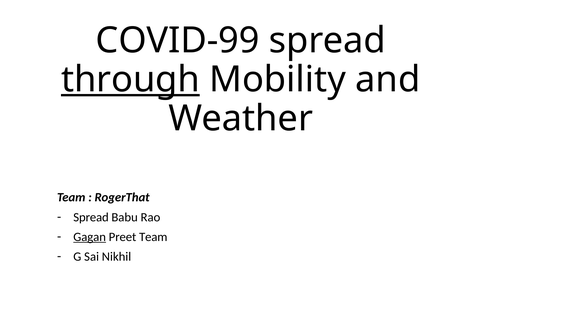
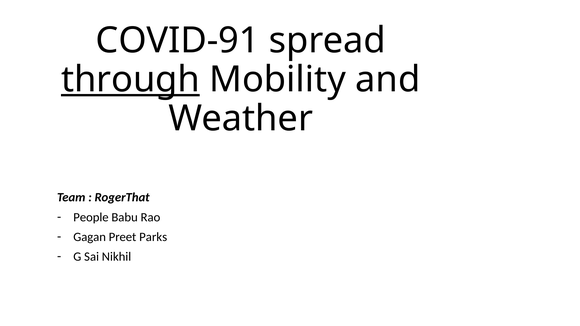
COVID-99: COVID-99 -> COVID-91 (178, 40)
Spread: Spread -> People (91, 217)
Gagan underline: present -> none (90, 237)
Preet Team: Team -> Parks (153, 237)
